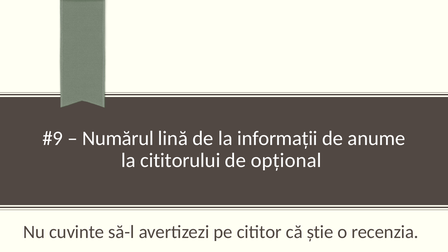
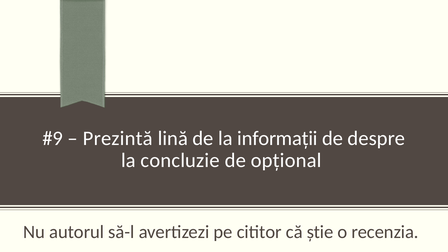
Numărul: Numărul -> Prezintă (118, 138)
anume: anume -> despre (376, 138)
cititorului: cititorului -> concluzie (180, 160)
cuvinte: cuvinte -> autorul (77, 232)
